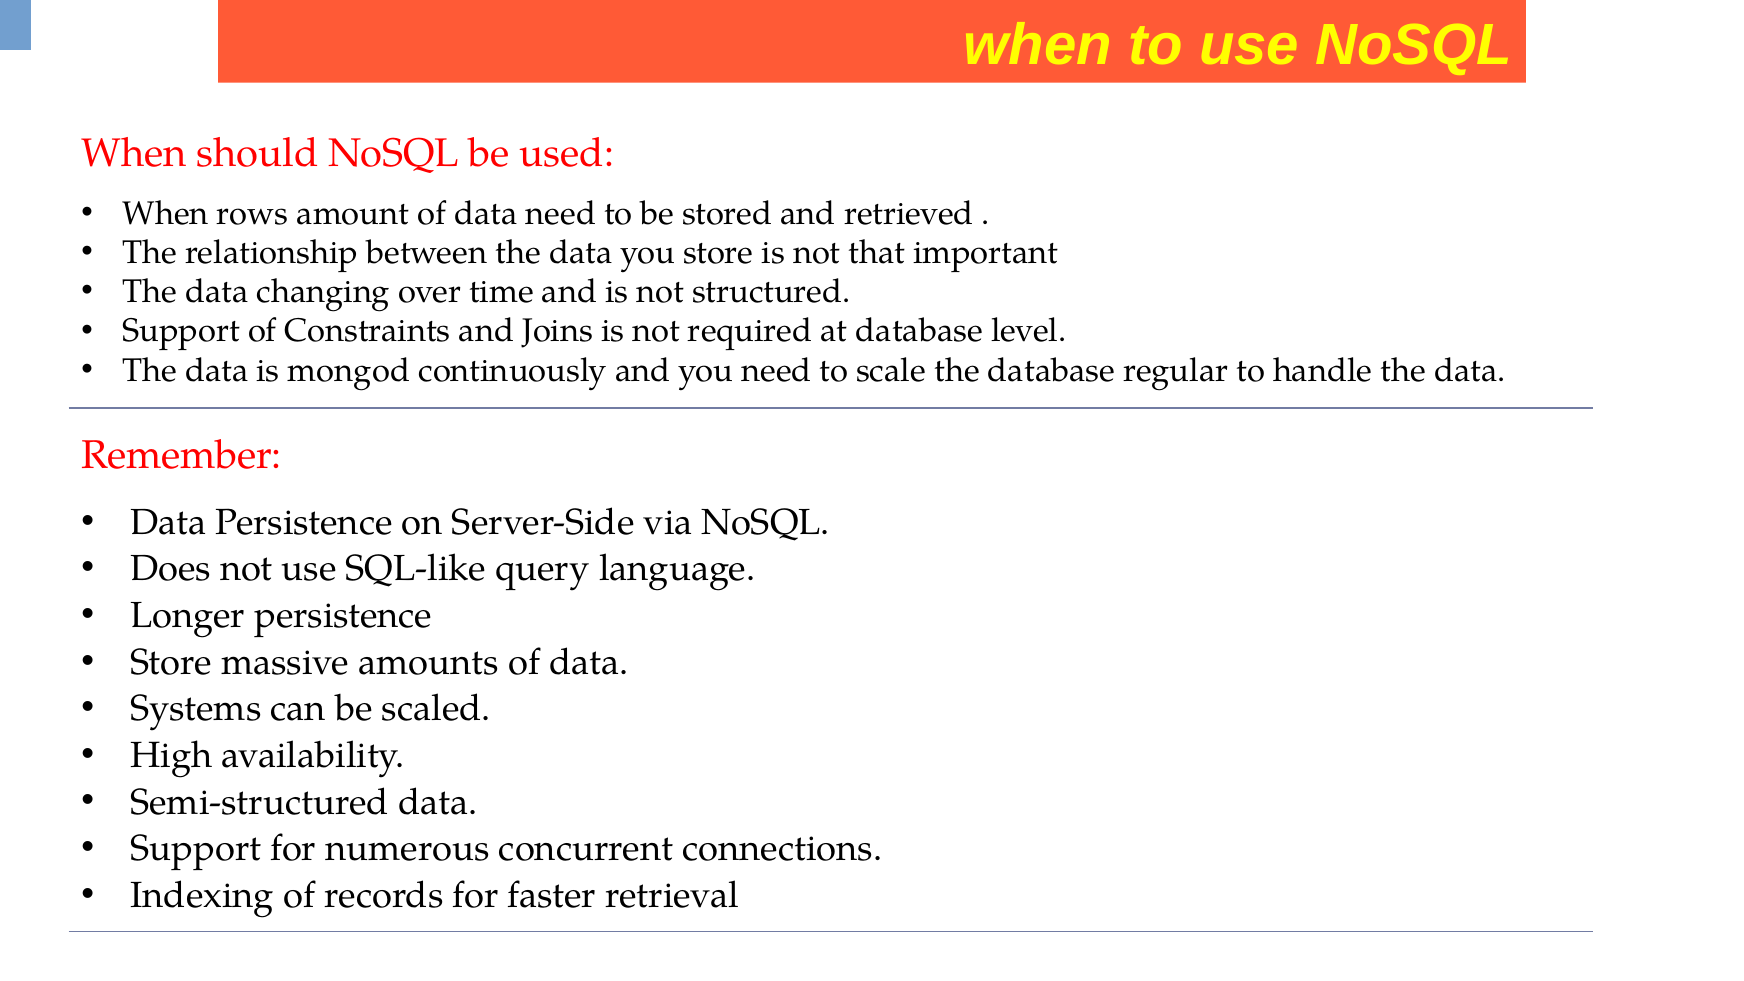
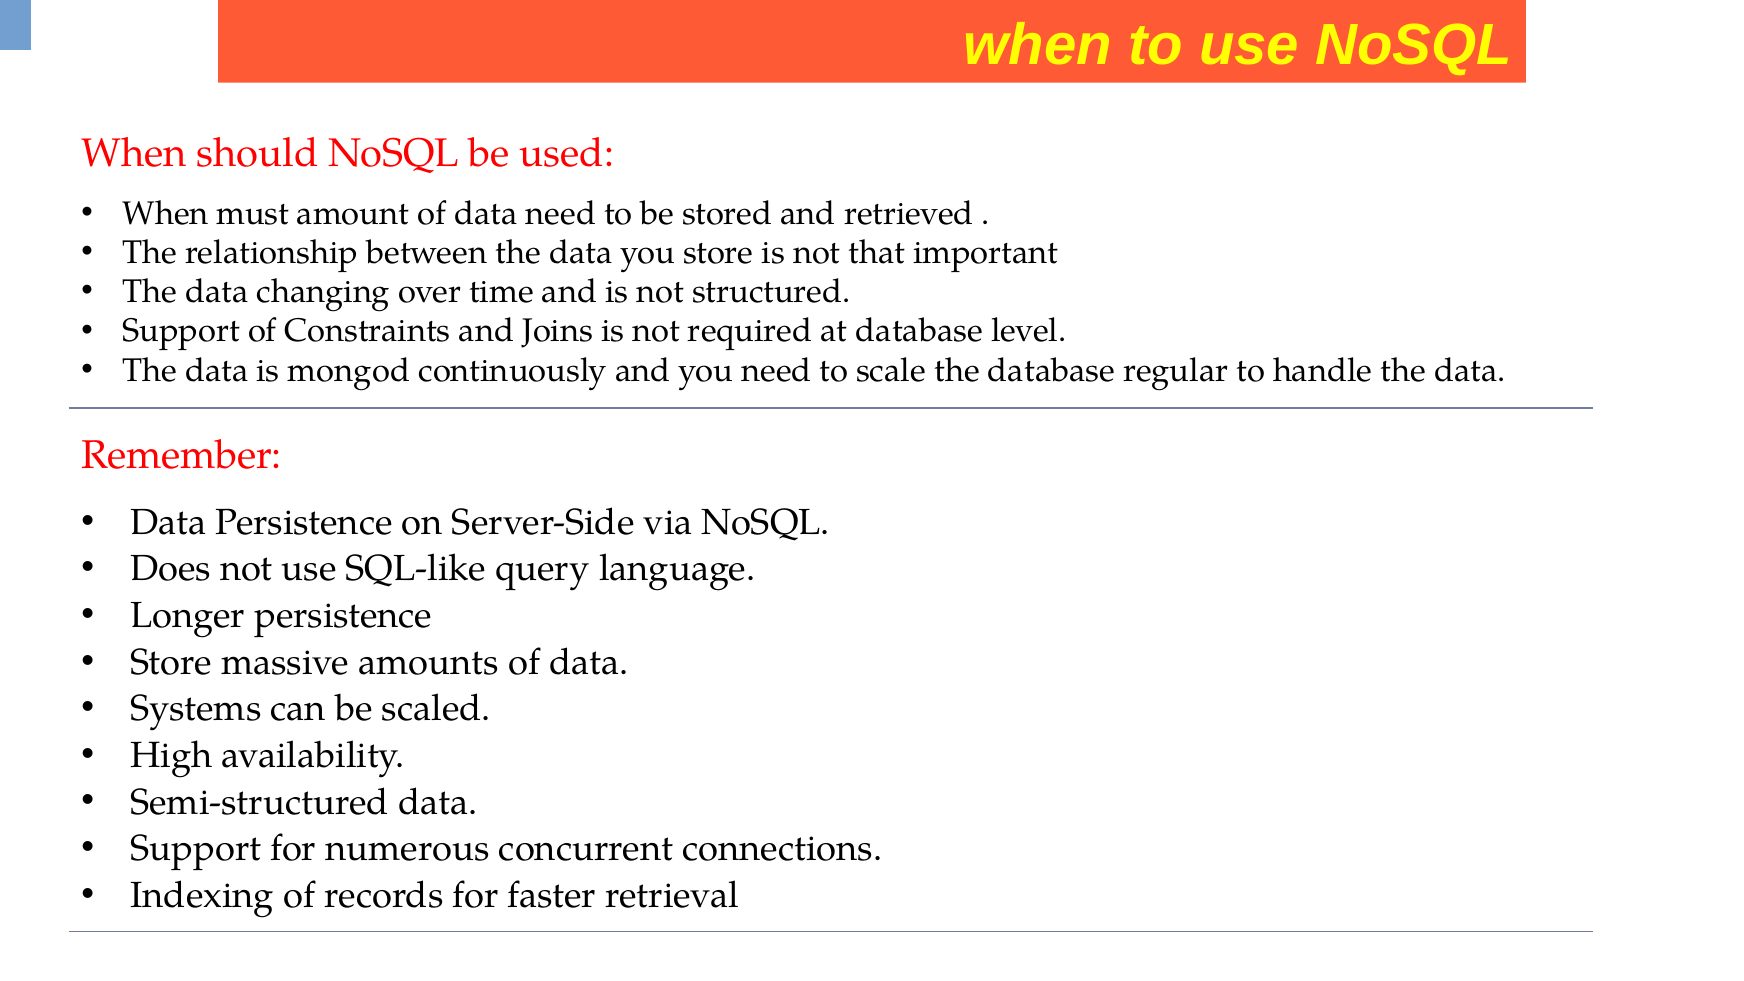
rows: rows -> must (253, 213)
